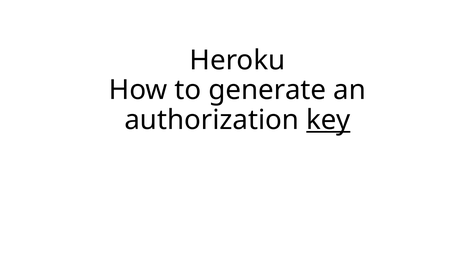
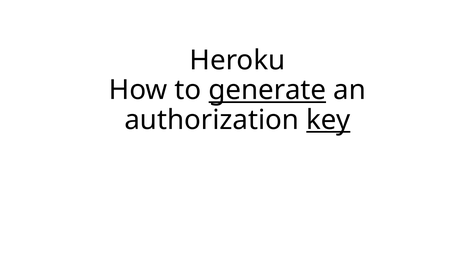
generate underline: none -> present (267, 90)
